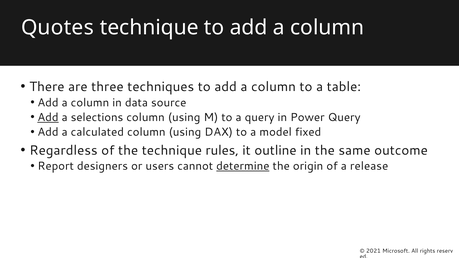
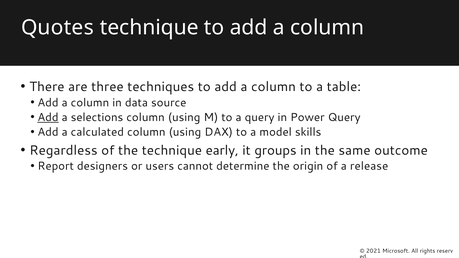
fixed: fixed -> skills (308, 132)
rules: rules -> early (222, 150)
outline: outline -> groups (275, 150)
determine underline: present -> none (243, 166)
